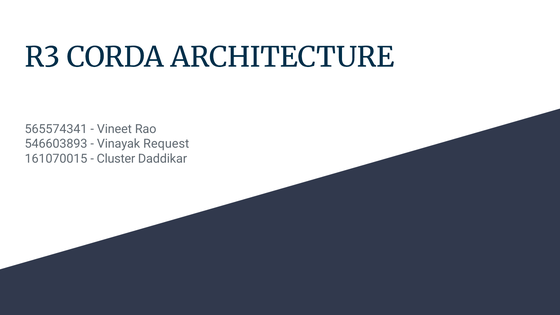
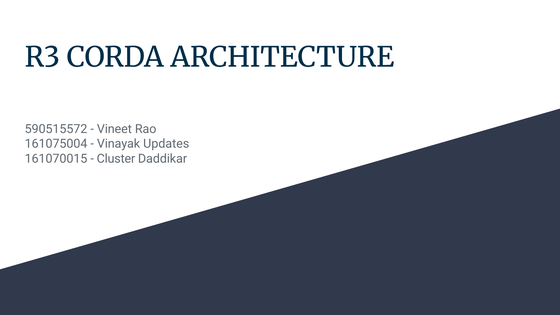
565574341: 565574341 -> 590515572 (56, 129)
546603893: 546603893 -> 161075004 (56, 144)
Request: Request -> Updates (166, 144)
